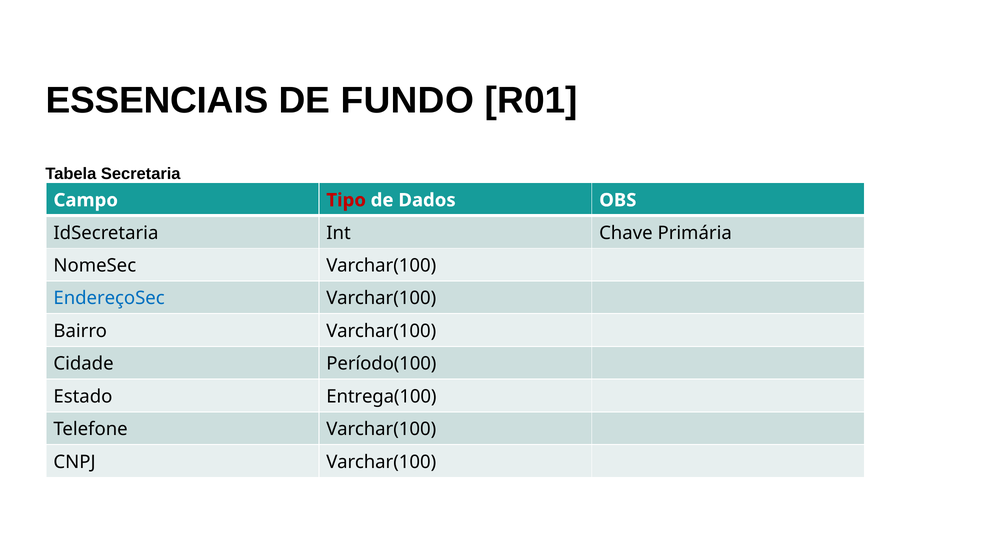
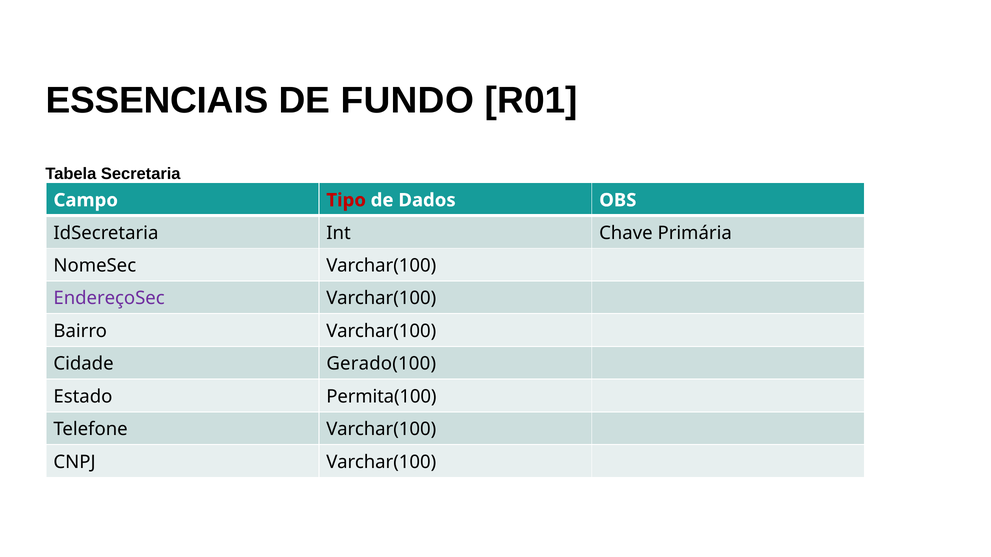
EndereçoSec colour: blue -> purple (109, 299)
Período(100: Período(100 -> Gerado(100 (381, 364)
Entrega(100: Entrega(100 -> Permita(100 (381, 397)
